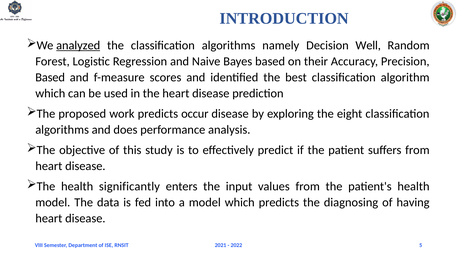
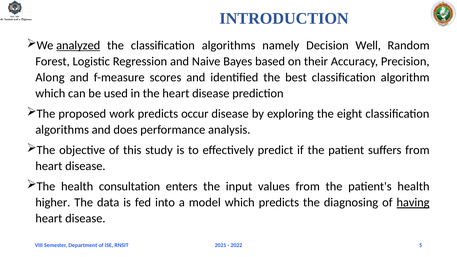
Based: Based -> Along (50, 78)
significantly: significantly -> consultation (130, 187)
model: model -> higher (53, 203)
having underline: none -> present (413, 203)
